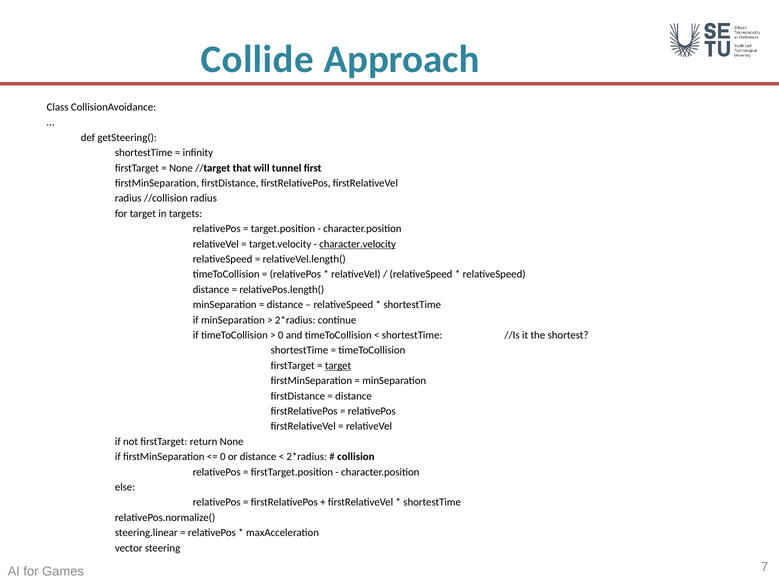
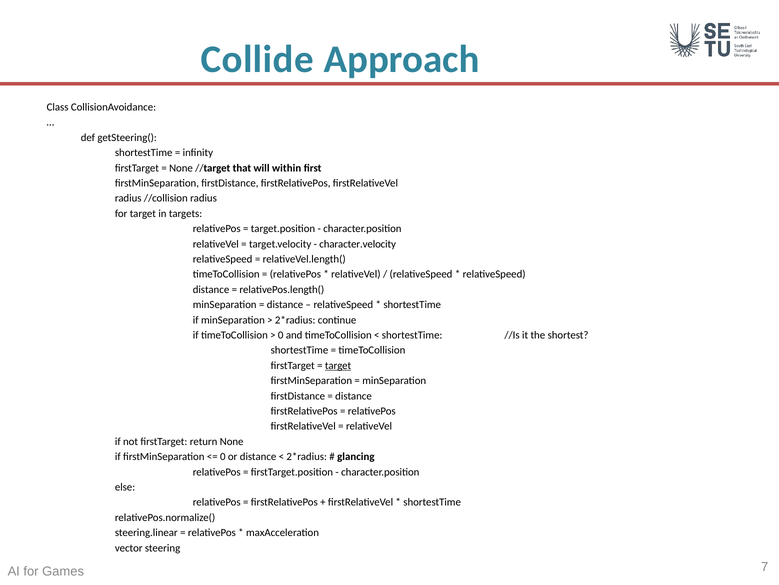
tunnel: tunnel -> within (287, 168)
character.velocity underline: present -> none (358, 244)
collision: collision -> glancing (356, 456)
